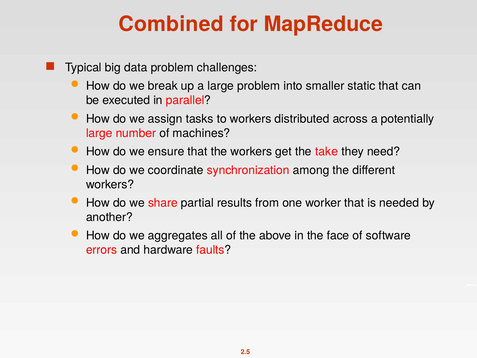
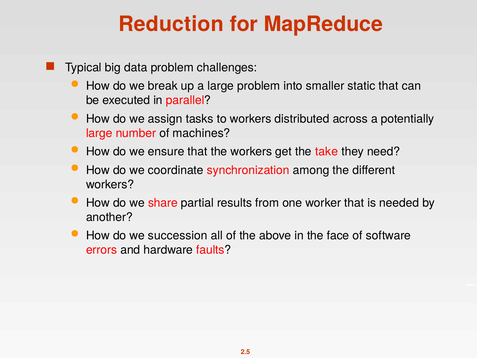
Combined: Combined -> Reduction (171, 24)
aggregates: aggregates -> succession (178, 236)
